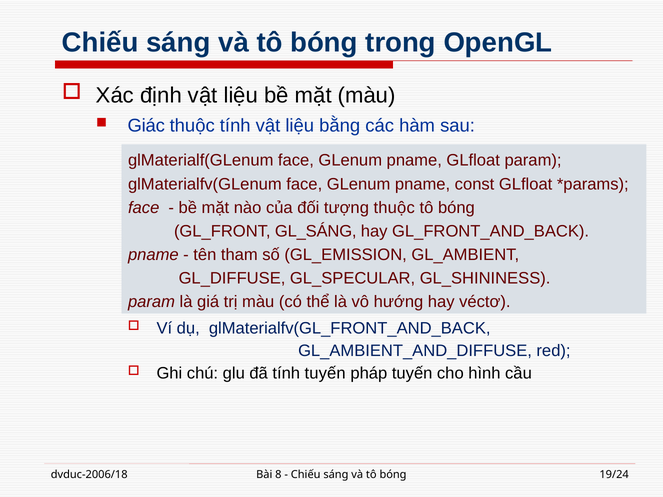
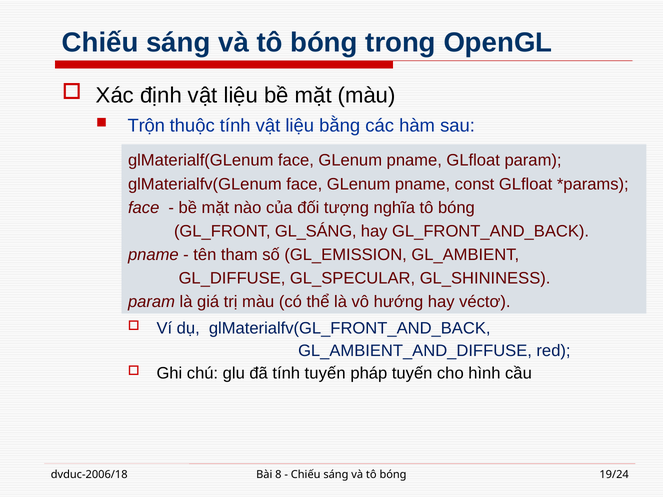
Giác: Giác -> Trộn (146, 126)
tượng thuộc: thuộc -> nghĩa (394, 208)
